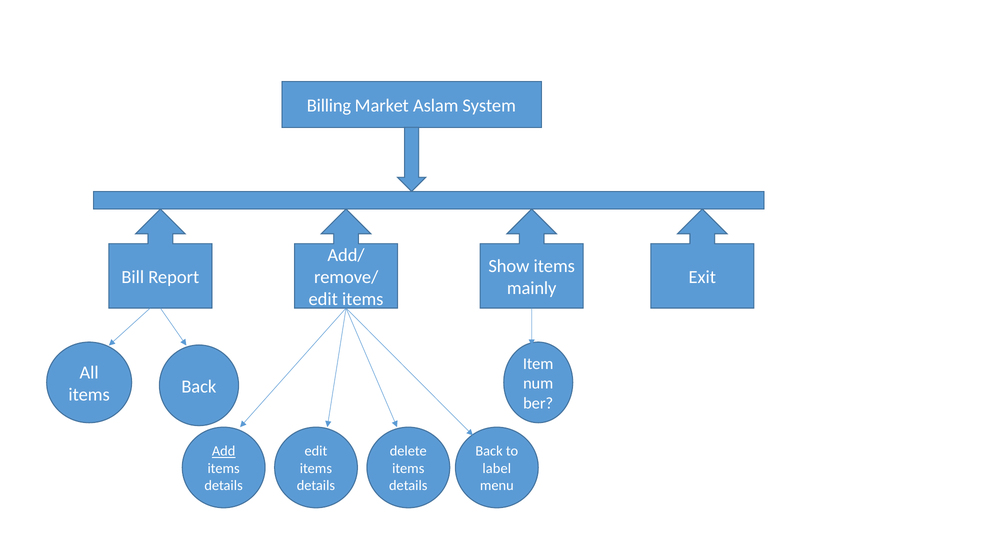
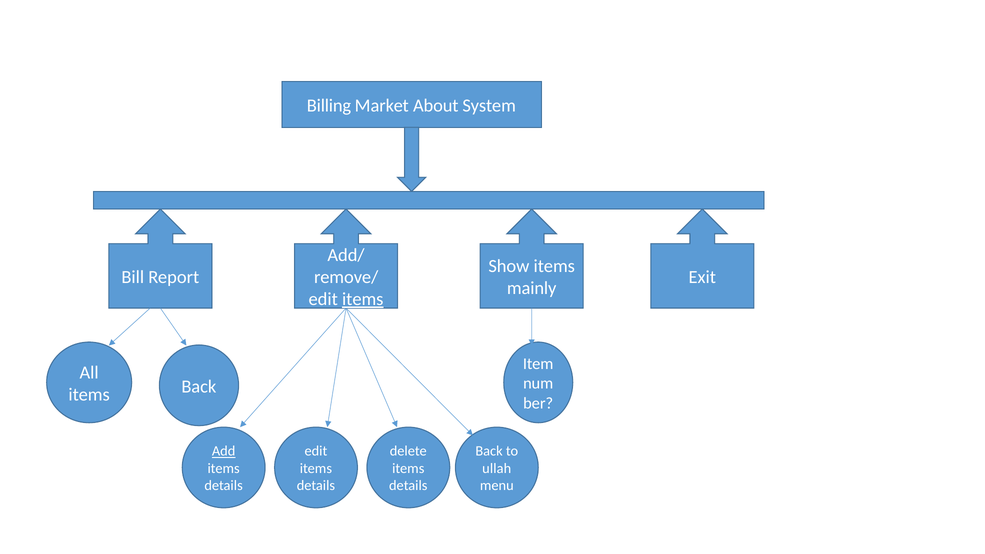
Aslam: Aslam -> About (436, 106)
items underline: none -> present (363, 299)
label: label -> ullah (497, 469)
